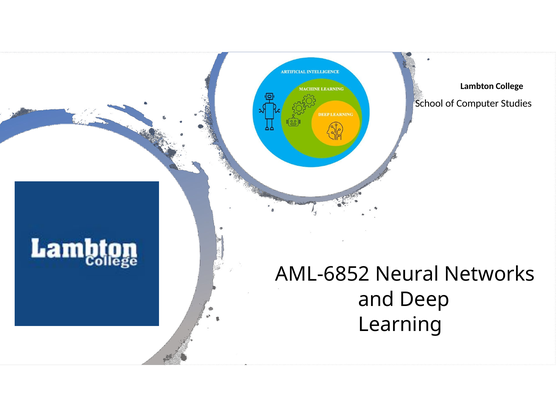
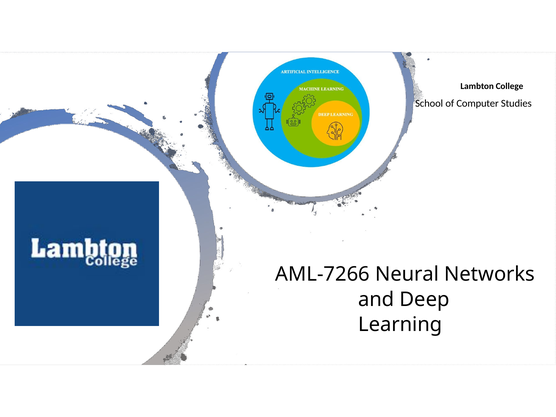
AML-6852: AML-6852 -> AML-7266 (323, 274)
